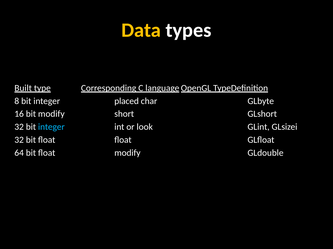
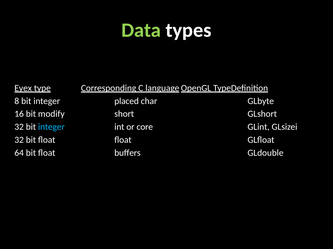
Data colour: yellow -> light green (141, 30)
Built: Built -> Eyex (23, 88)
look: look -> core (145, 127)
float modify: modify -> buffers (127, 153)
